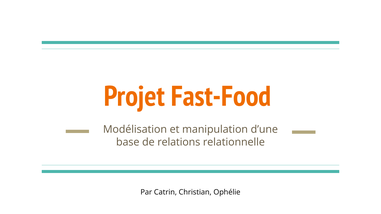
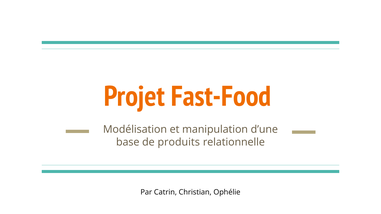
relations: relations -> produits (179, 142)
